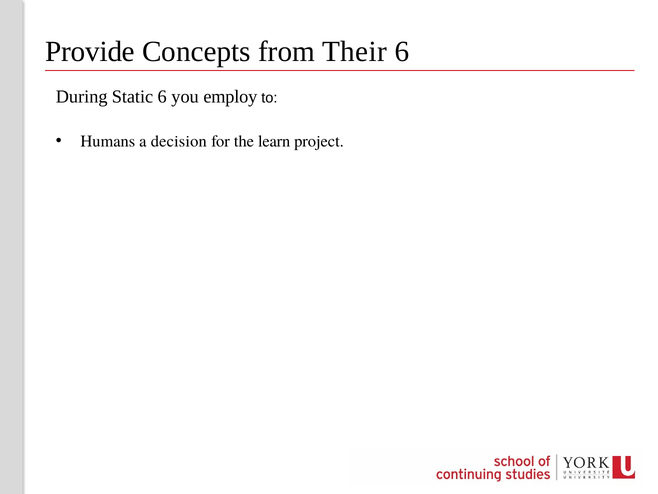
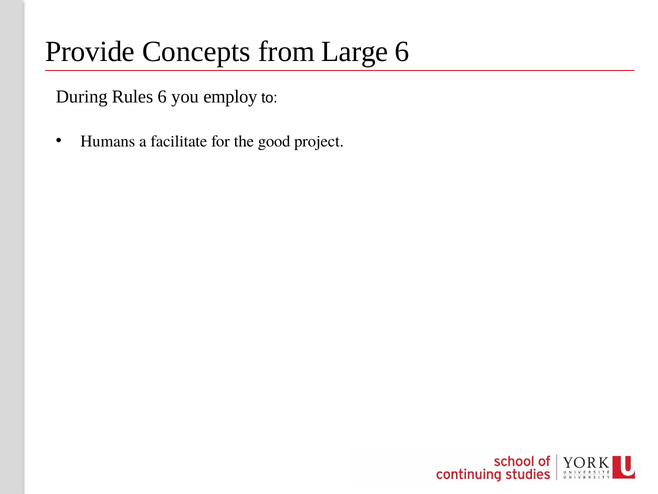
Their: Their -> Large (355, 52)
Static: Static -> Rules (132, 96)
decision: decision -> facilitate (179, 141)
learn: learn -> good (274, 141)
